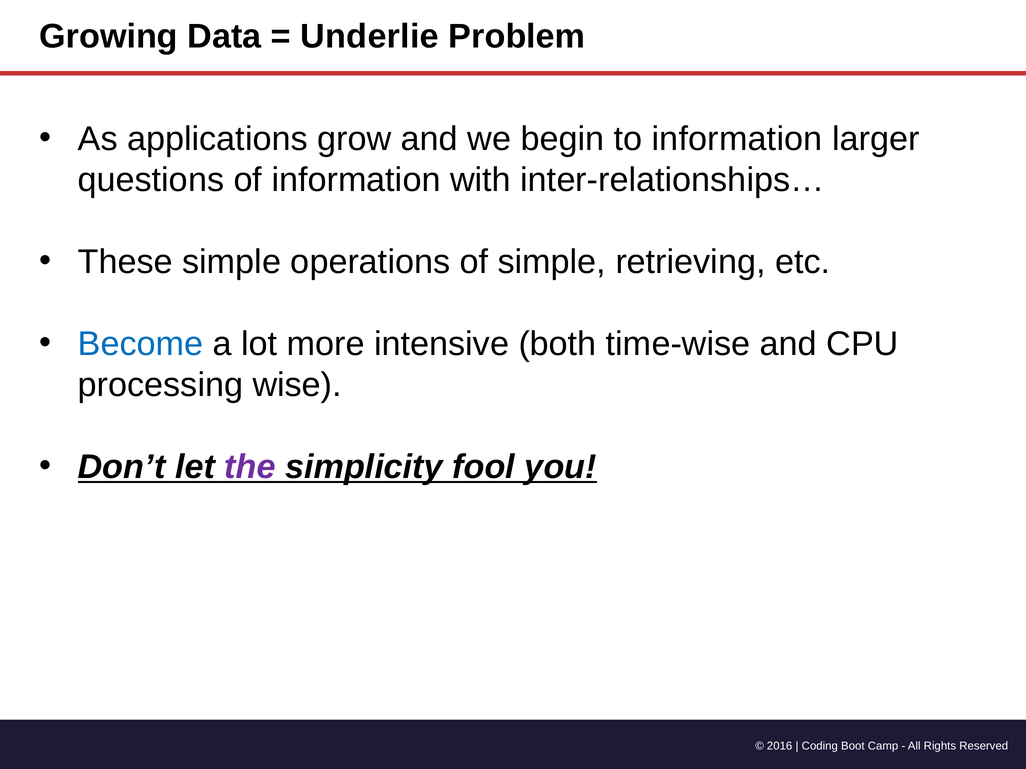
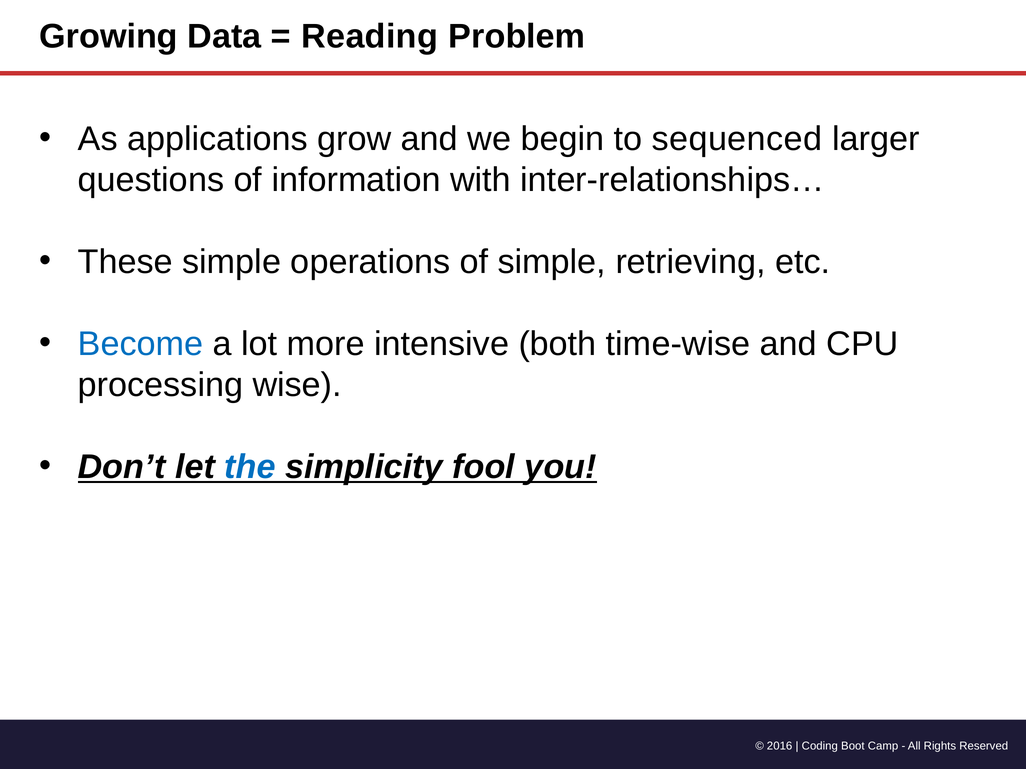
Underlie: Underlie -> Reading (370, 36)
to information: information -> sequenced (737, 139)
the colour: purple -> blue (250, 467)
